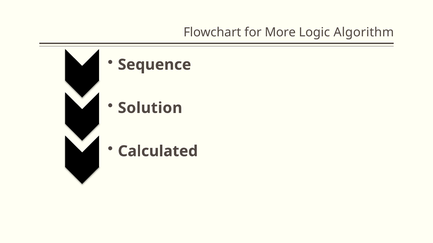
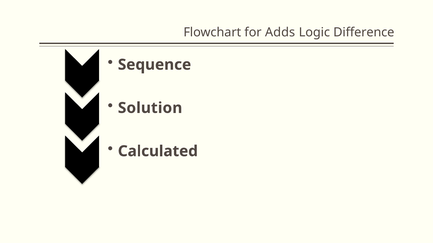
More: More -> Adds (280, 32)
Algorithm: Algorithm -> Difference (364, 32)
